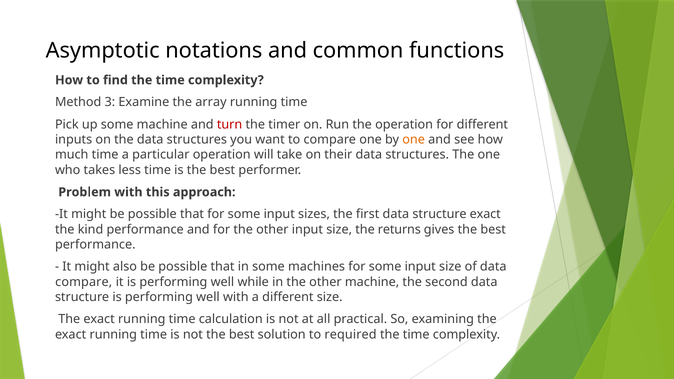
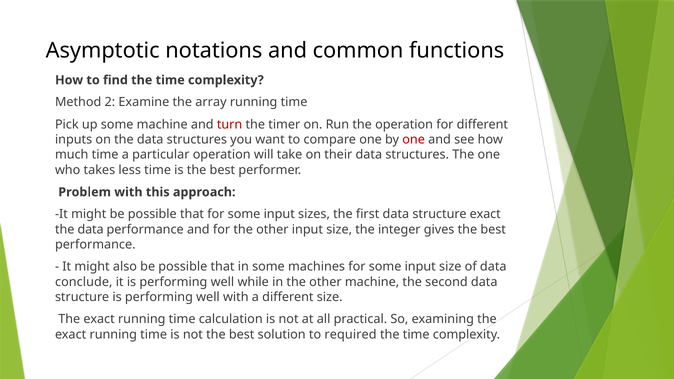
3: 3 -> 2 (110, 102)
one colour: orange -> red (414, 140)
kind: kind -> data (91, 230)
returns: returns -> integer (399, 230)
compare: compare -> conclude (84, 282)
